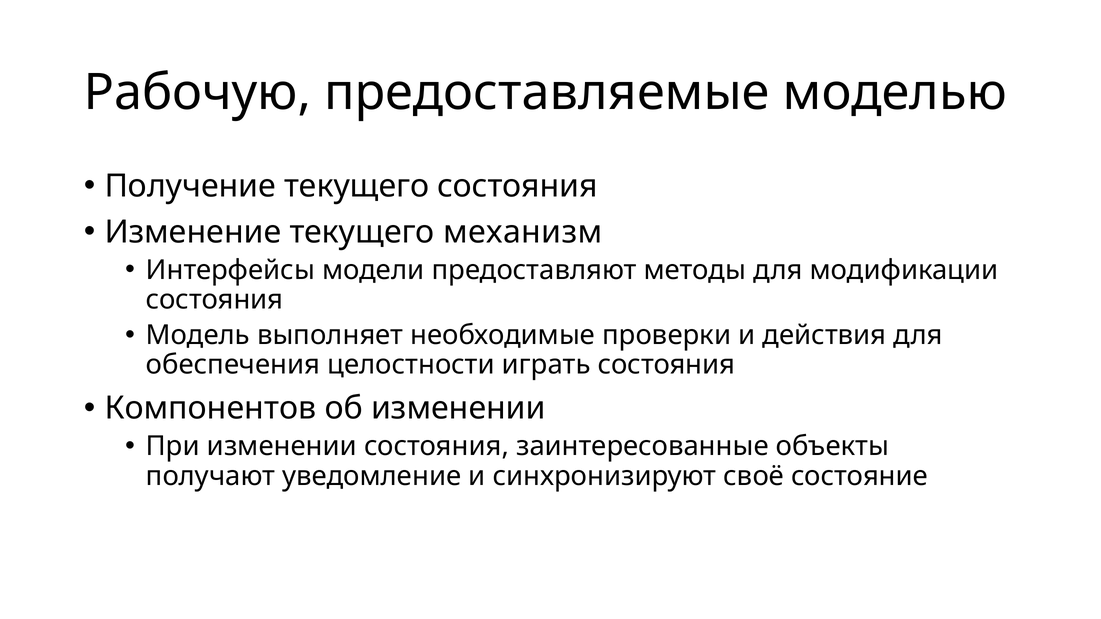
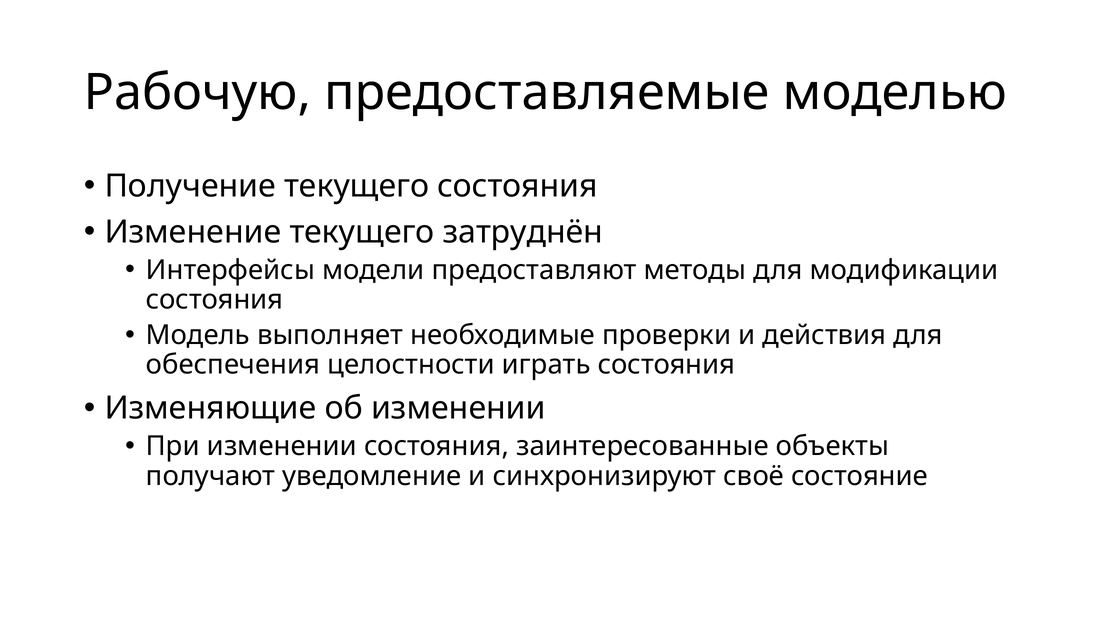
механизм: механизм -> затруднён (523, 232)
Компонентов: Компонентов -> Изменяющие (210, 409)
